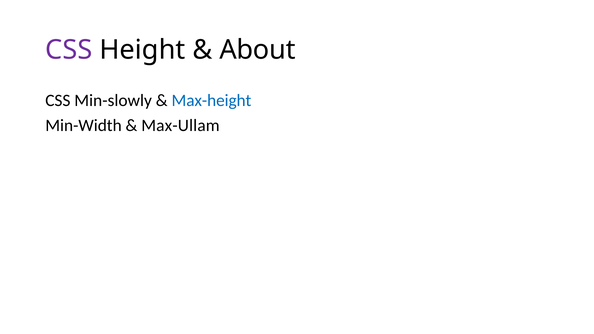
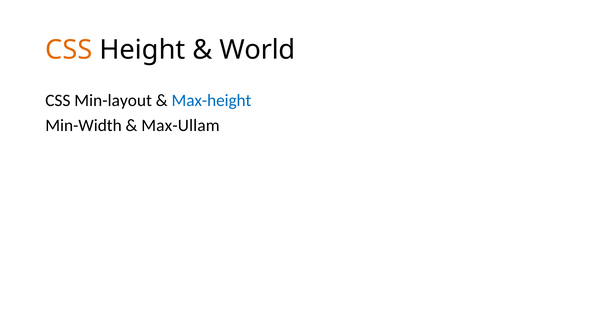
CSS colour: purple -> orange (69, 50)
About: About -> World (257, 50)
Min-slowly: Min-slowly -> Min-layout (113, 100)
